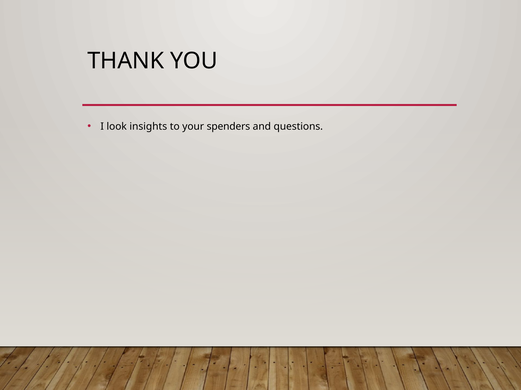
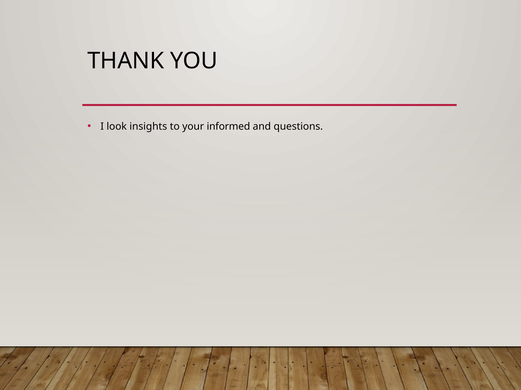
spenders: spenders -> informed (228, 127)
